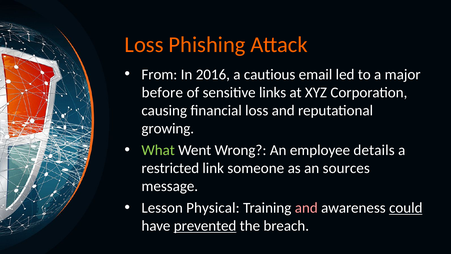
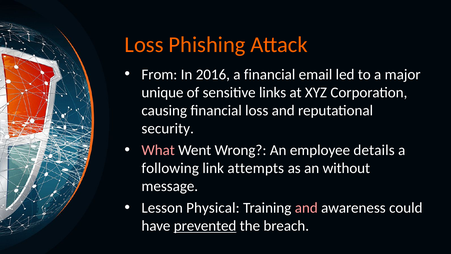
a cautious: cautious -> financial (270, 74)
before: before -> unique (162, 92)
growing: growing -> security (168, 128)
What colour: light green -> pink (158, 150)
restricted: restricted -> following (170, 168)
someone: someone -> attempts (256, 168)
sources: sources -> without (346, 168)
could underline: present -> none (406, 208)
